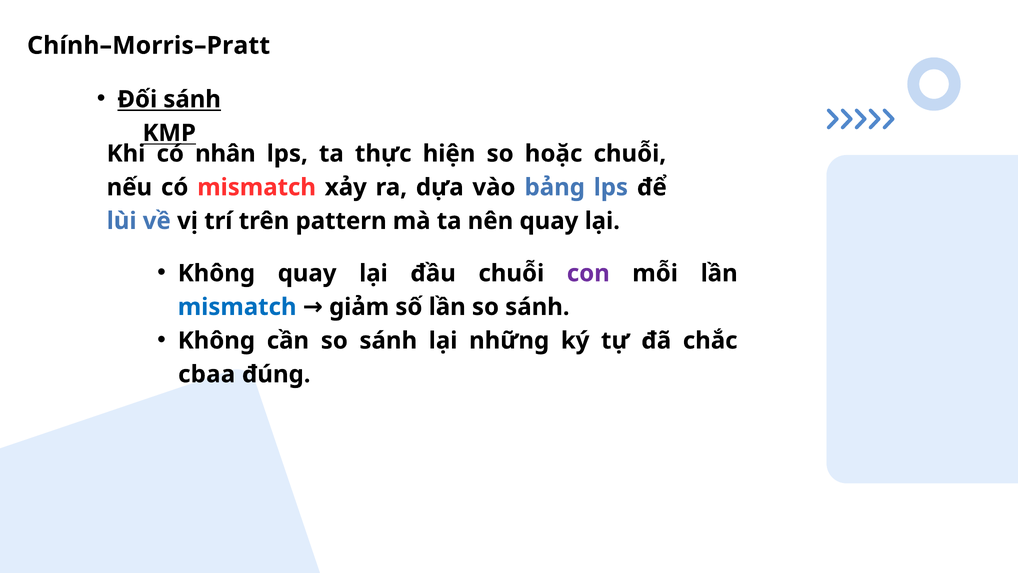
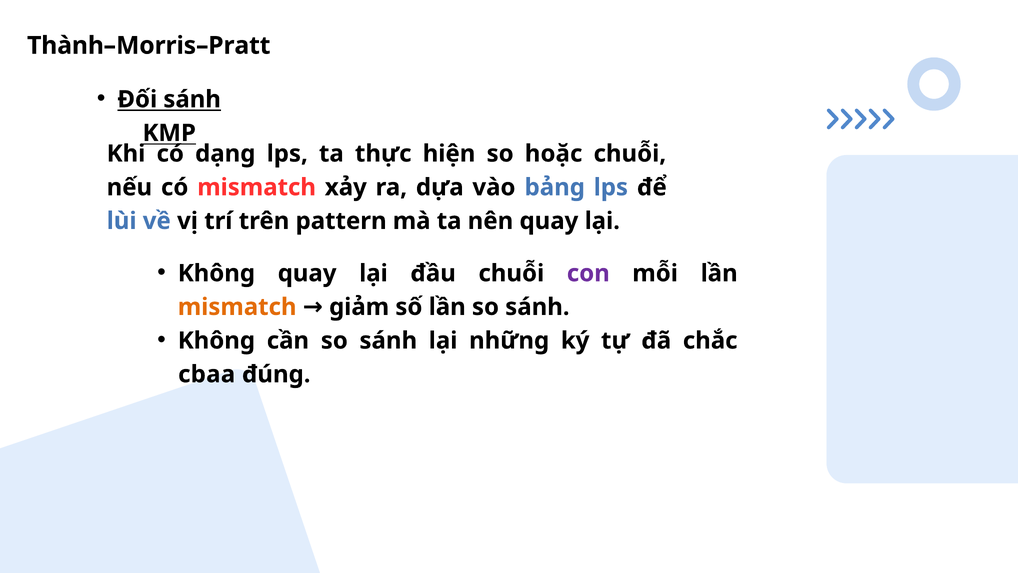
Chính–Morris–Pratt: Chính–Morris–Pratt -> Thành–Morris–Pratt (149, 46)
nhân: nhân -> dạng (225, 154)
mismatch colour: blue -> orange (237, 307)
